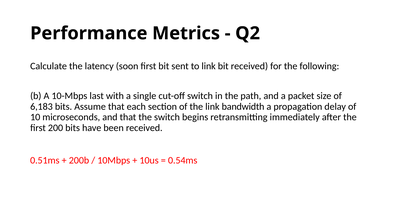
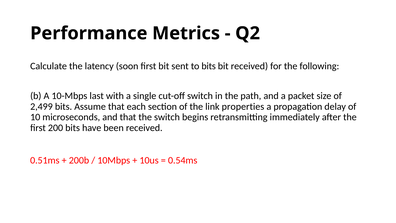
to link: link -> bits (209, 66)
6,183: 6,183 -> 2,499 (41, 106)
bandwidth: bandwidth -> properties (243, 106)
